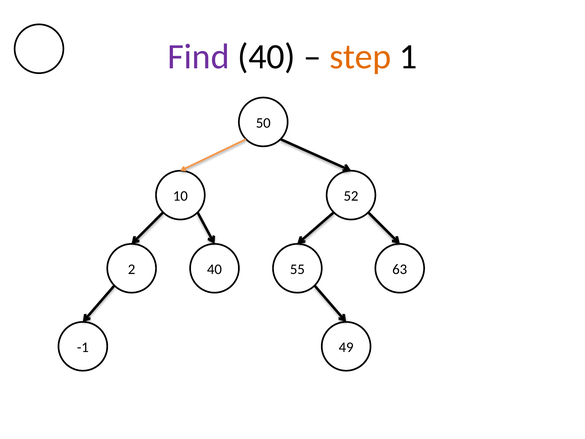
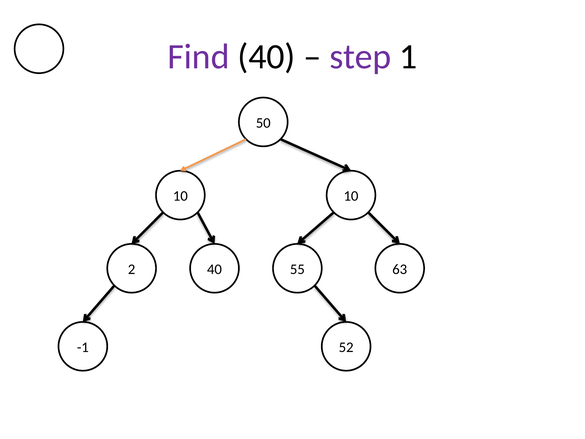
step colour: orange -> purple (360, 57)
10 52: 52 -> 10 (351, 196)
49: 49 -> 52 (346, 347)
